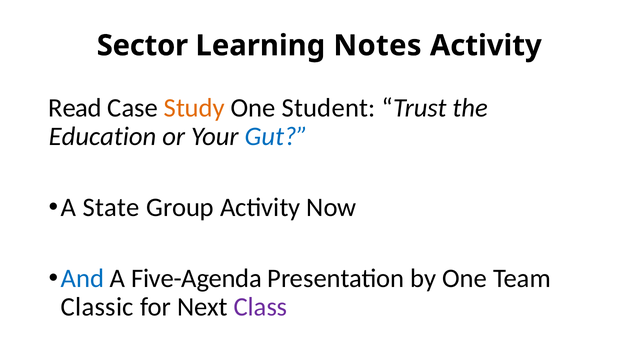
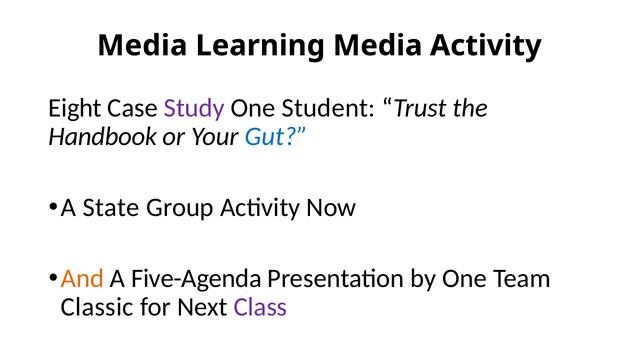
Sector: Sector -> Media (142, 46)
Learning Notes: Notes -> Media (378, 46)
Read: Read -> Eight (75, 108)
Study colour: orange -> purple (194, 108)
Education: Education -> Handbook (103, 136)
And colour: blue -> orange (82, 278)
